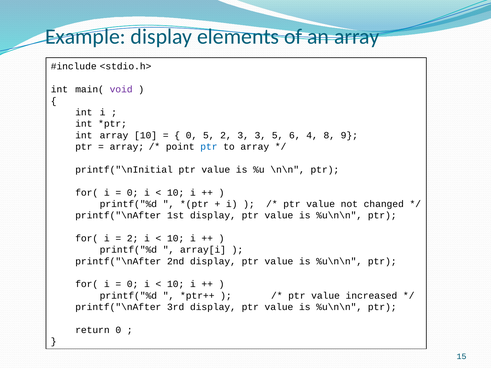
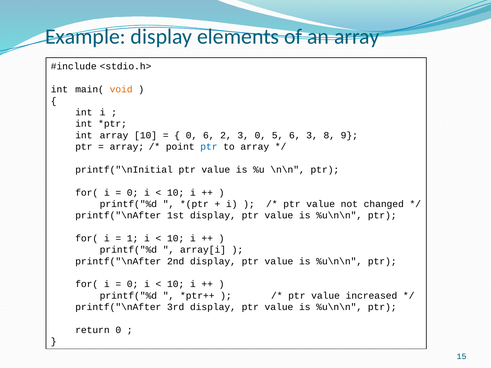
void colour: purple -> orange (121, 89)
0 5: 5 -> 6 (209, 135)
3 3: 3 -> 0 (260, 135)
6 4: 4 -> 3 (312, 135)
2: 2 -> 1 (133, 239)
